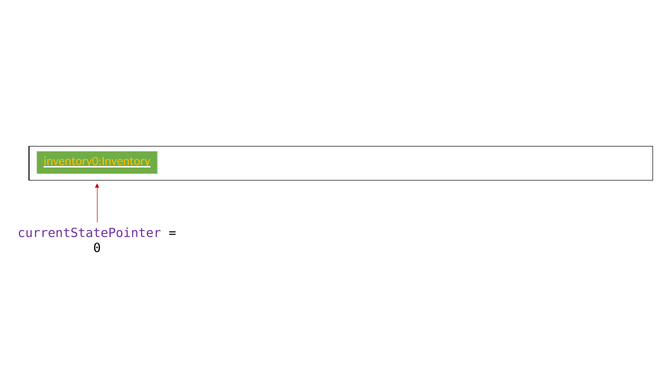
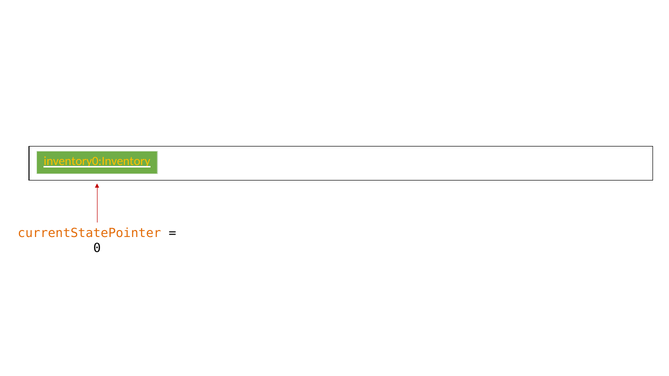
currentStatePointer colour: purple -> orange (89, 233)
